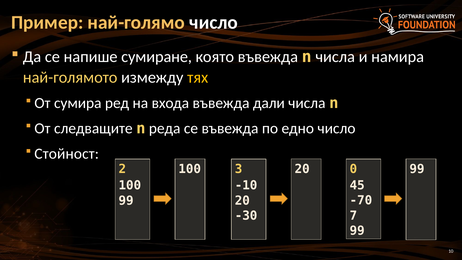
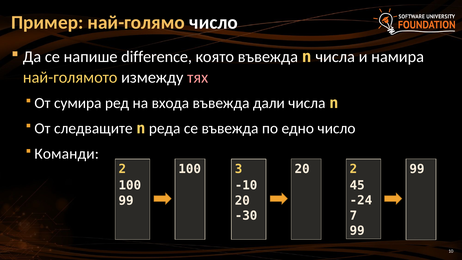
сумиране: сумиране -> difference (157, 57)
тях colour: yellow -> pink (198, 78)
Стойност: Стойност -> Команди (67, 154)
100 0: 0 -> 2 (353, 169)
-70: -70 -> -24 (361, 200)
